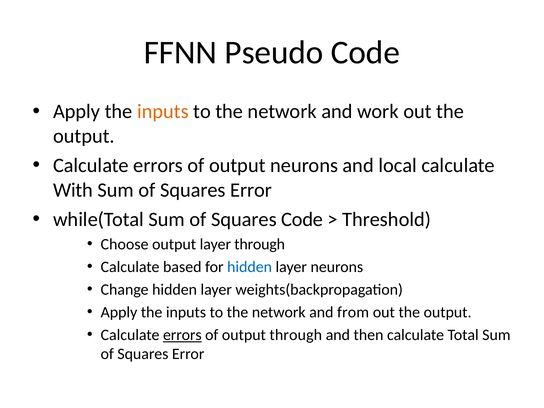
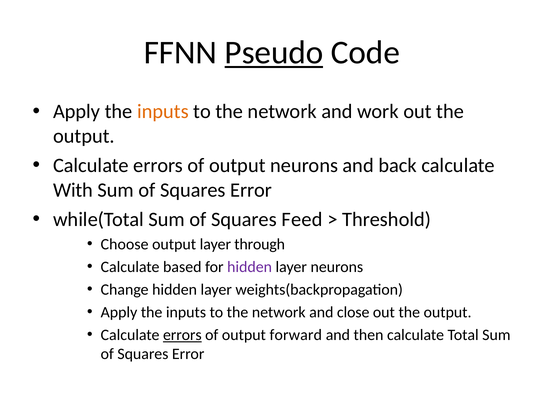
Pseudo underline: none -> present (274, 53)
local: local -> back (398, 165)
Squares Code: Code -> Feed (302, 219)
hidden colour: blue -> purple (250, 267)
from: from -> close (353, 312)
output through: through -> forward (296, 335)
